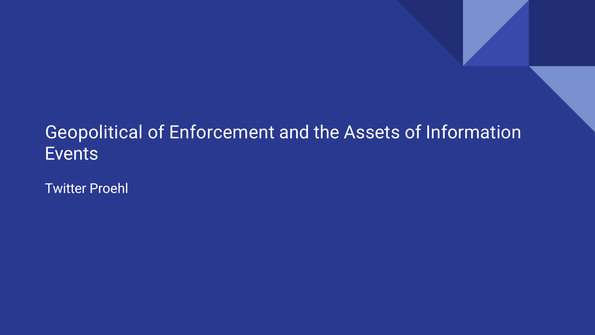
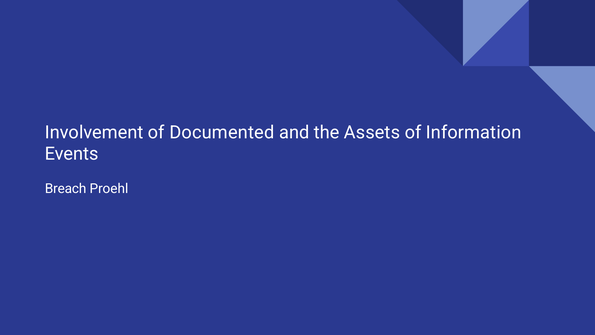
Geopolitical: Geopolitical -> Involvement (94, 132)
Enforcement: Enforcement -> Documented (222, 132)
Twitter: Twitter -> Breach (66, 188)
